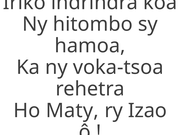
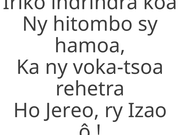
Maty: Maty -> Jereo (72, 111)
